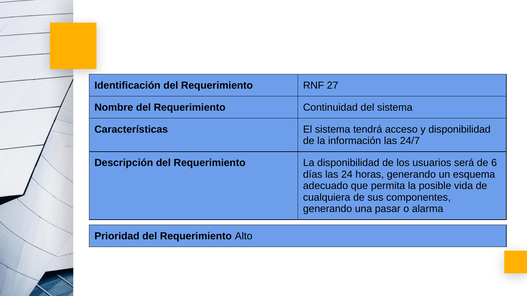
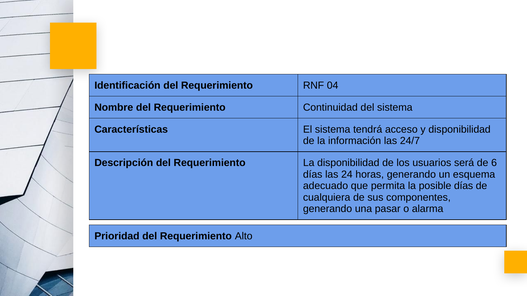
27: 27 -> 04 (333, 85)
posible vida: vida -> días (464, 186)
